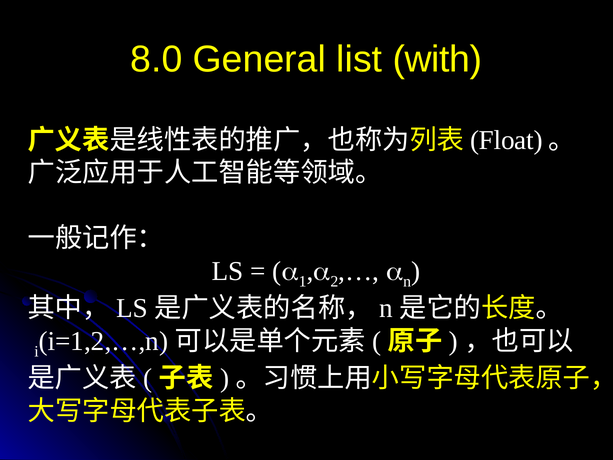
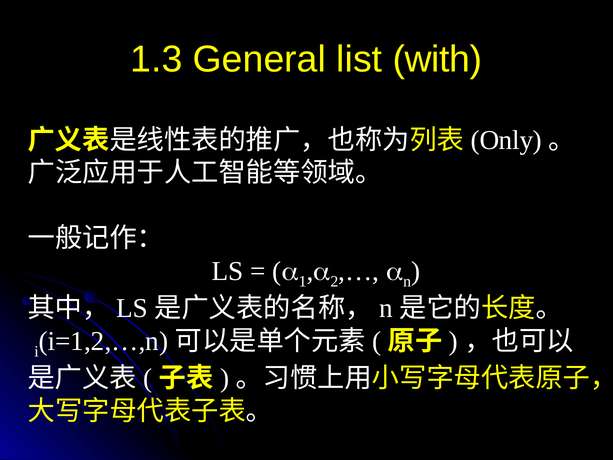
8.0: 8.0 -> 1.3 (156, 59)
Float: Float -> Only (506, 140)
